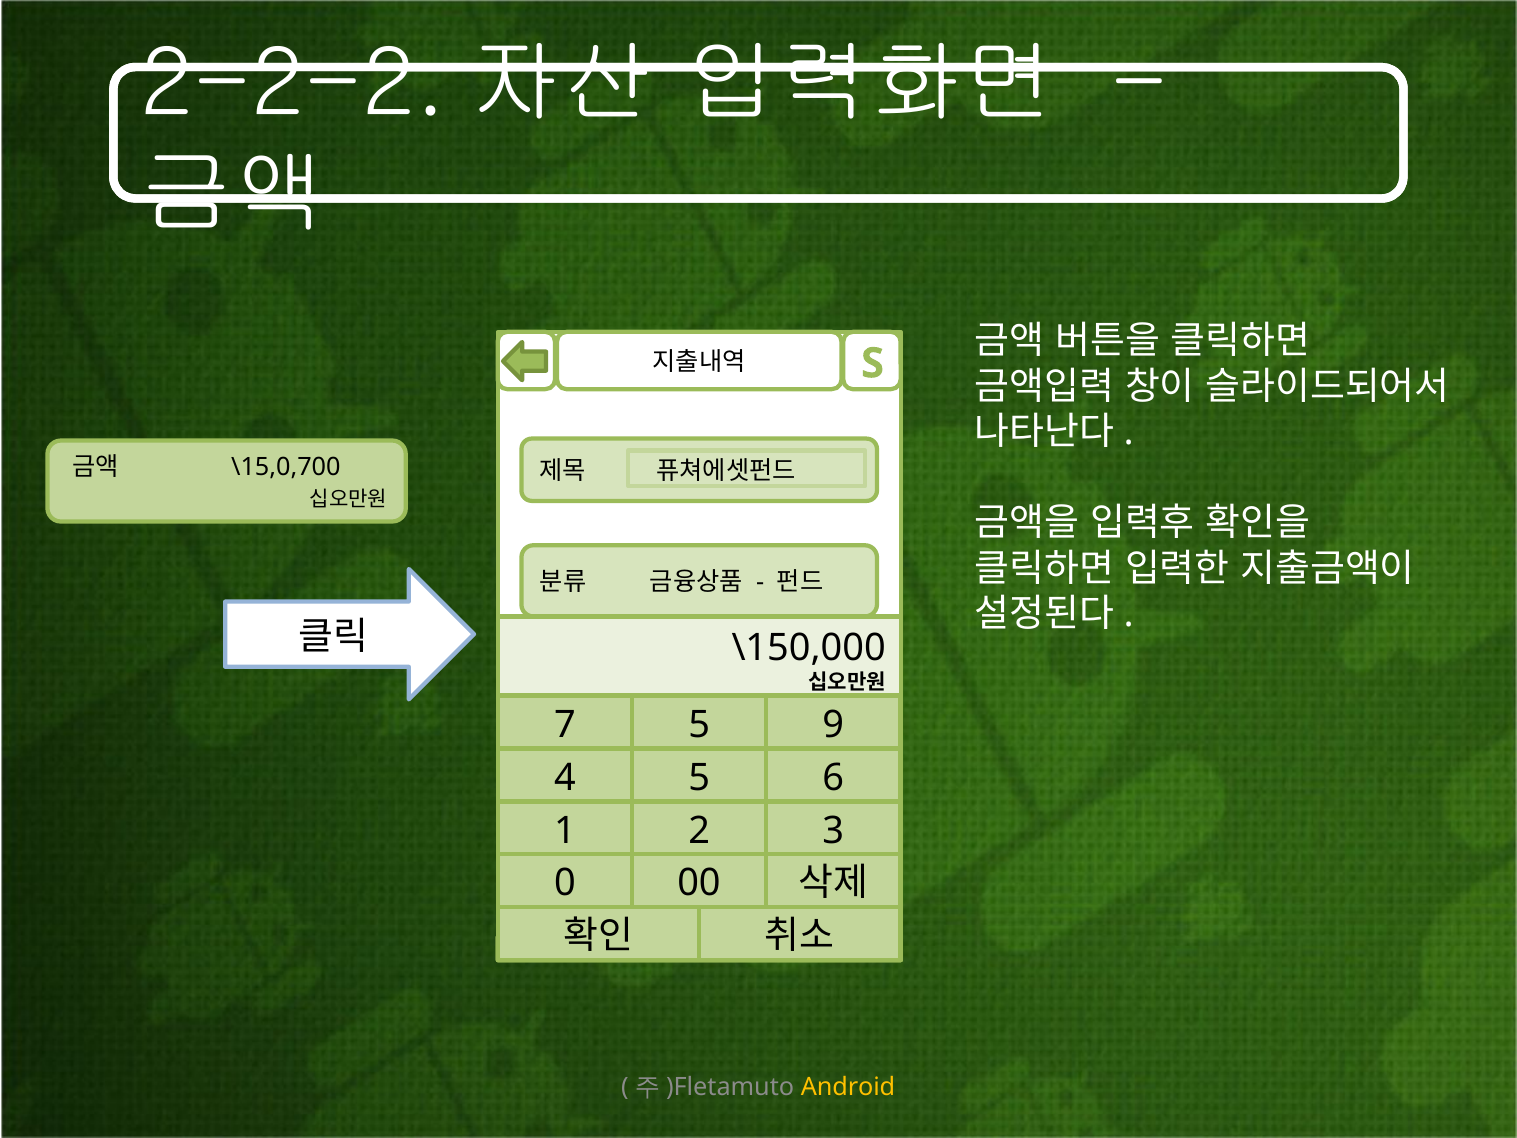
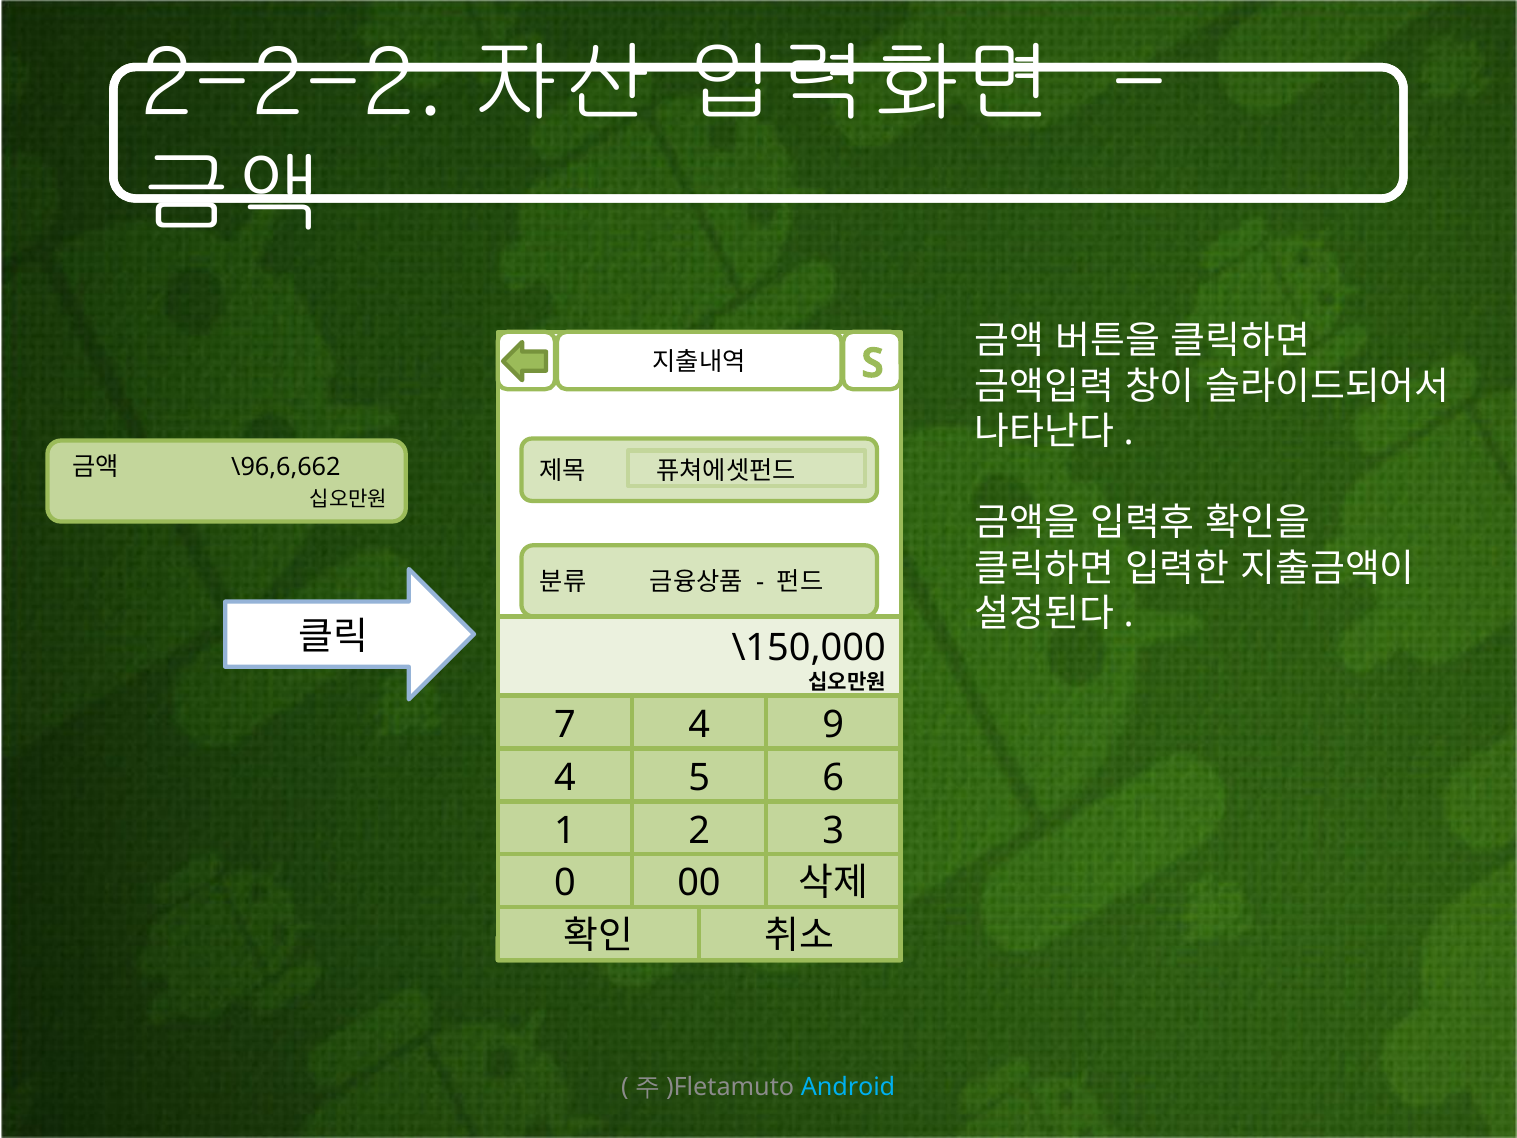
\15,0,700: \15,0,700 -> \96,6,662 (286, 467)
7 5: 5 -> 4 (699, 724)
Android colour: yellow -> light blue (848, 1087)
